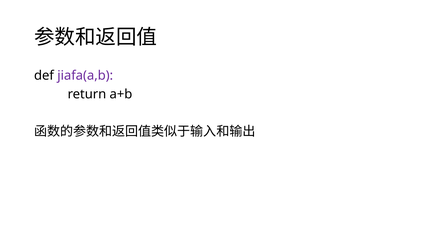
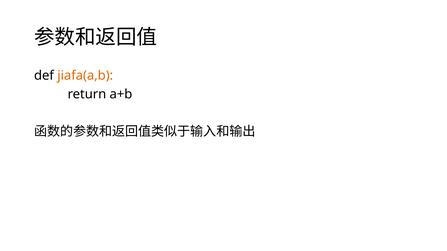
jiafa(a,b colour: purple -> orange (85, 76)
